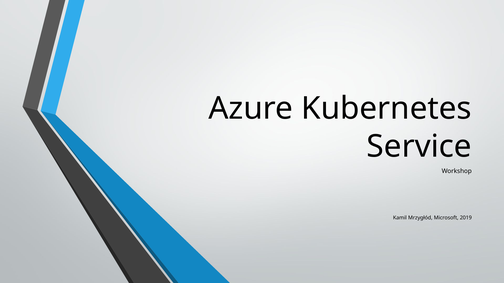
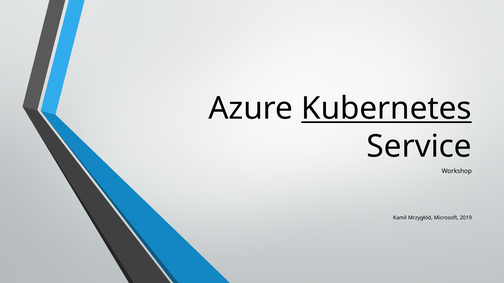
Kubernetes underline: none -> present (386, 109)
